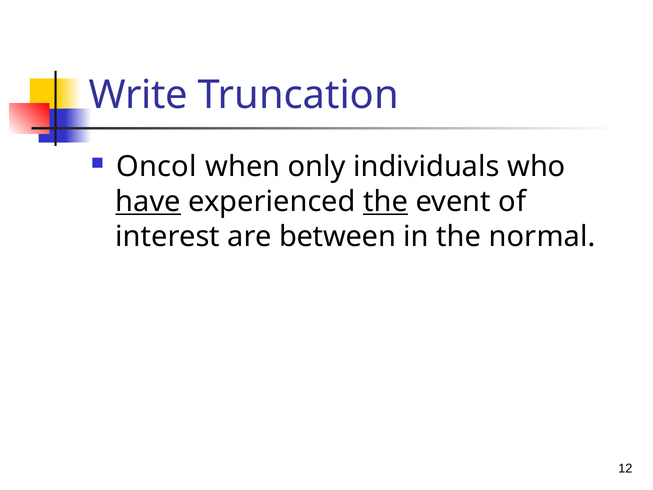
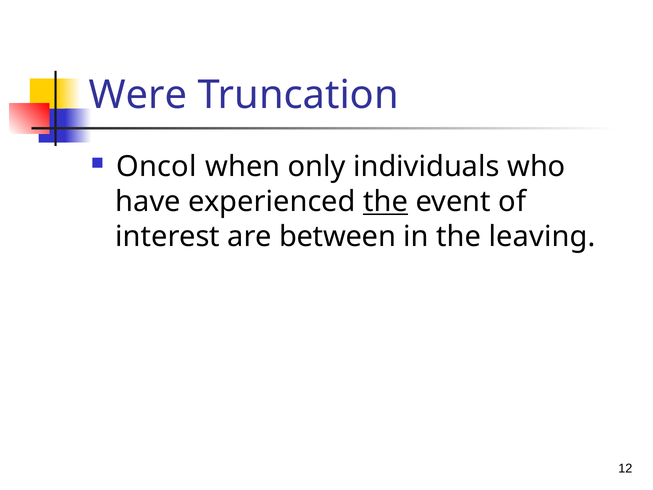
Write: Write -> Were (138, 95)
have underline: present -> none (148, 202)
normal: normal -> leaving (542, 236)
